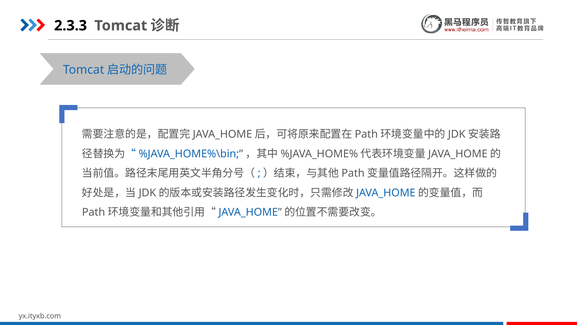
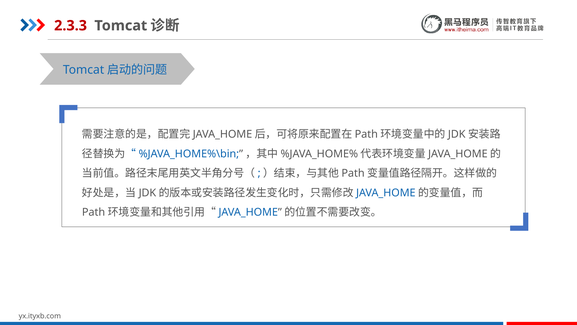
2.3.3 colour: black -> red (71, 26)
